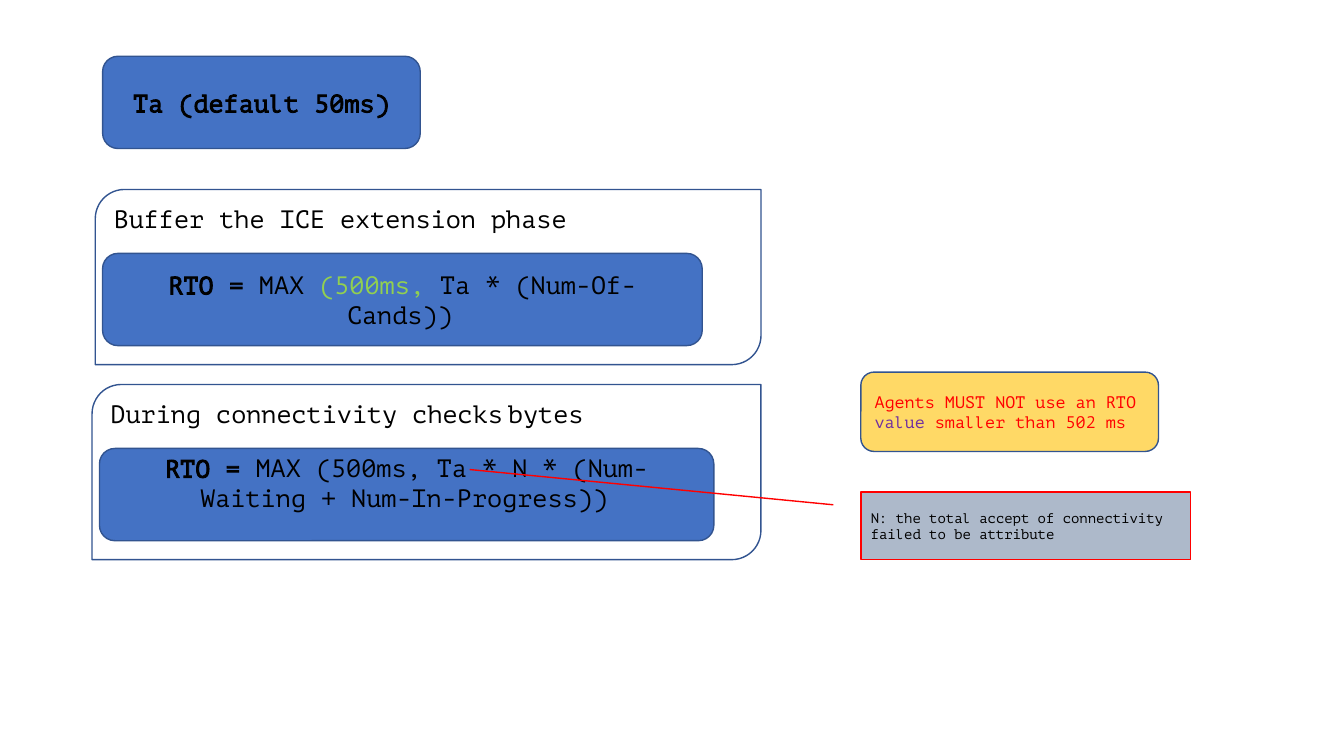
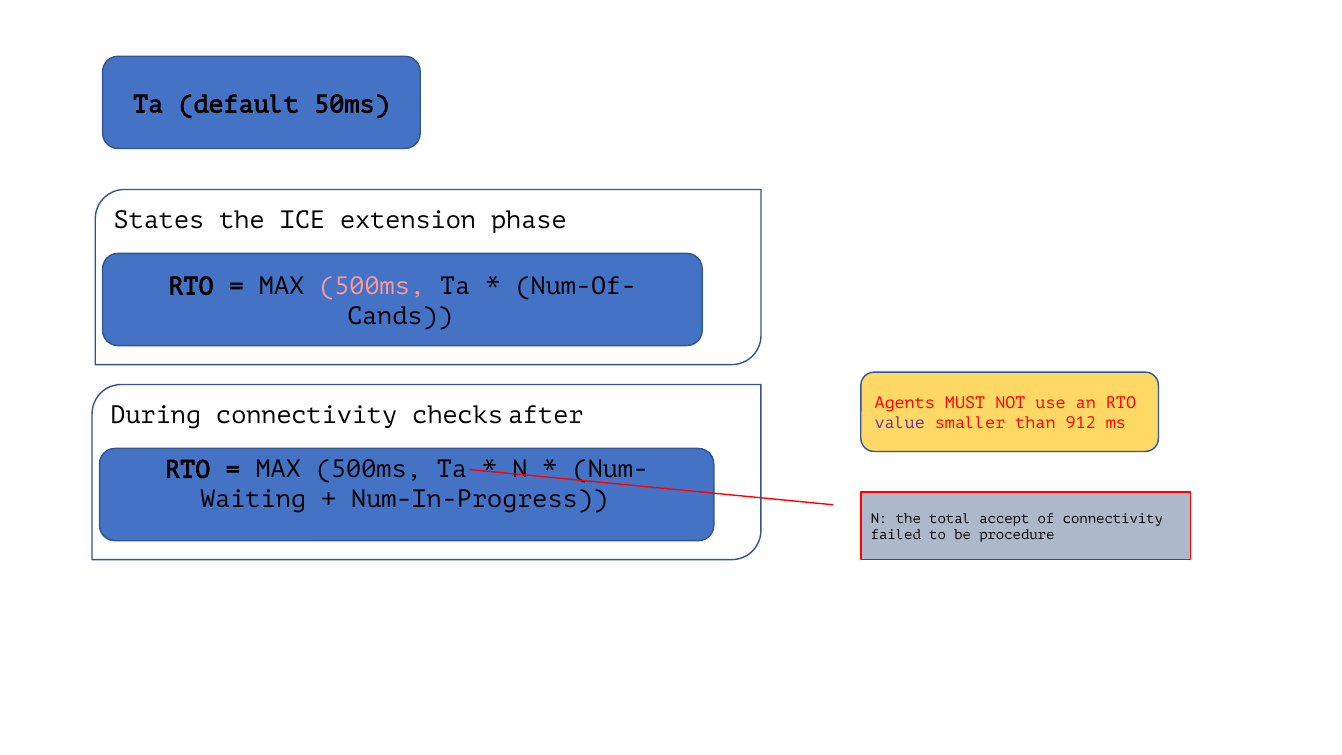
Buffer: Buffer -> States (159, 220)
500ms colour: light green -> pink (372, 286)
bytes: bytes -> after (546, 415)
502: 502 -> 912 (1081, 423)
attribute: attribute -> procedure (1017, 535)
